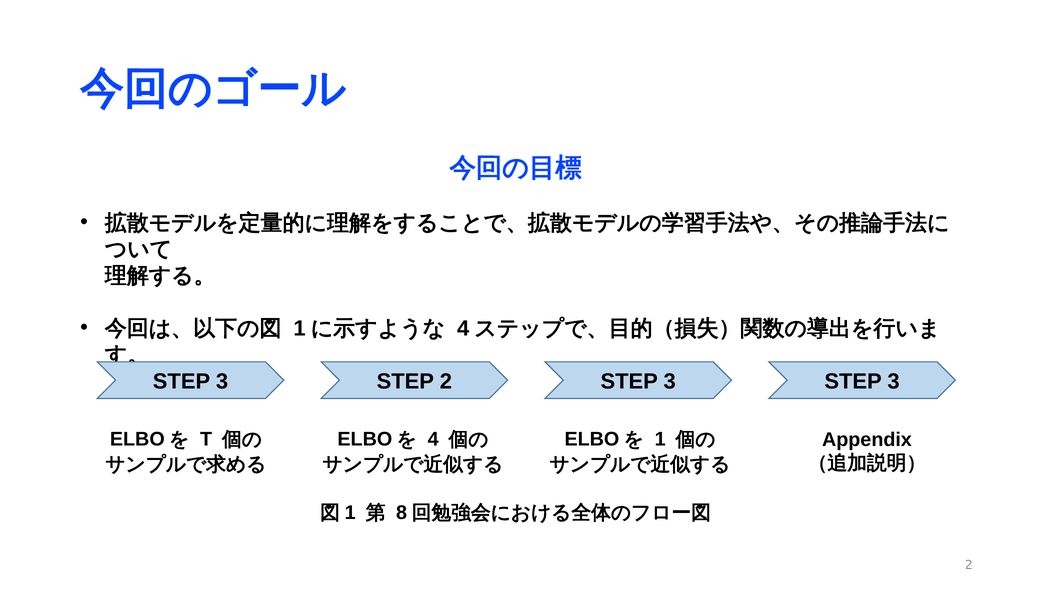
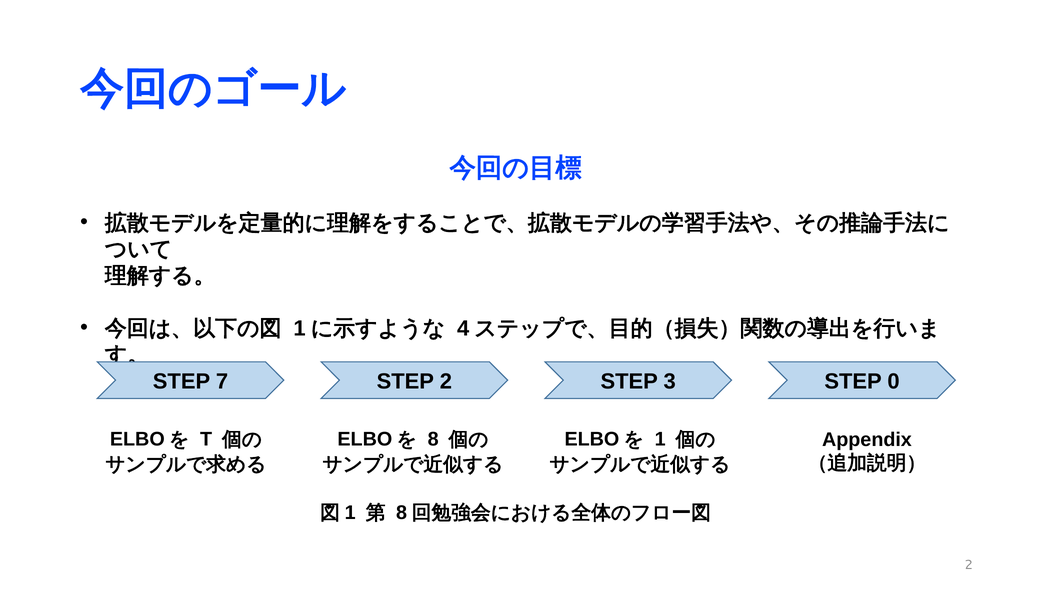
3: 3 -> 7 (222, 381)
3 STEP 3: 3 -> 0 (894, 381)
4: 4 -> 8 (433, 439)
